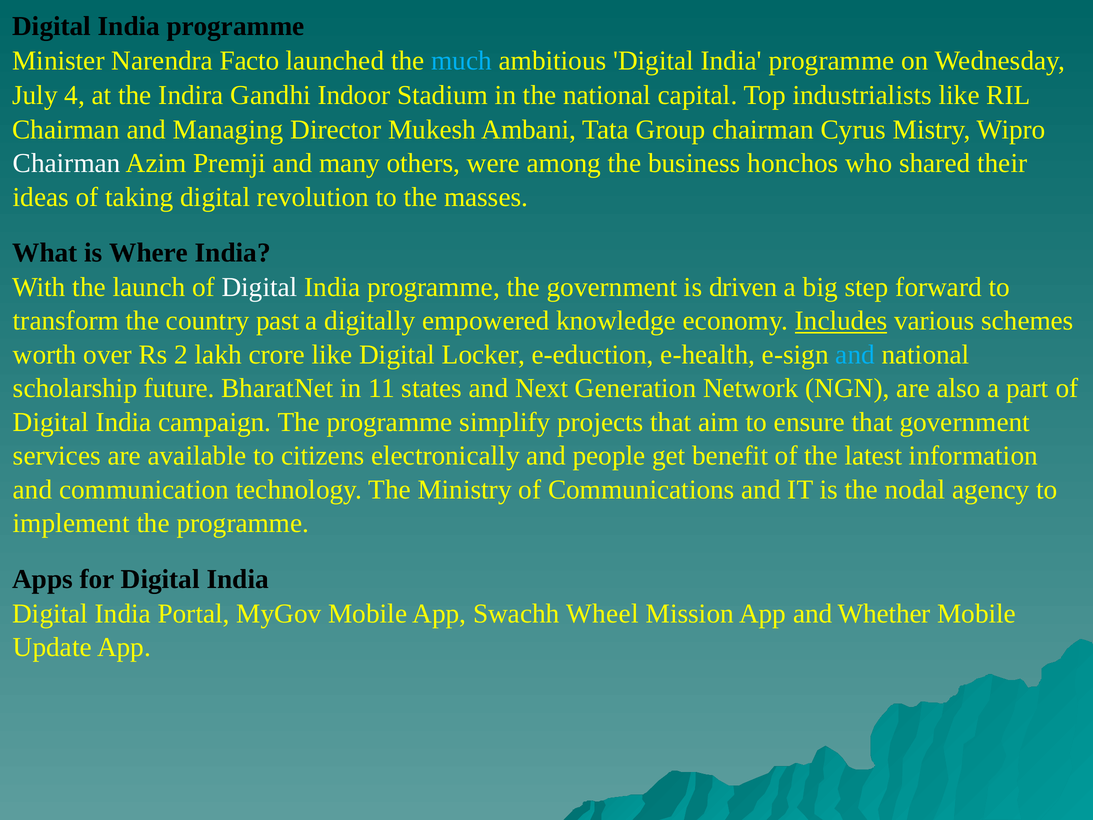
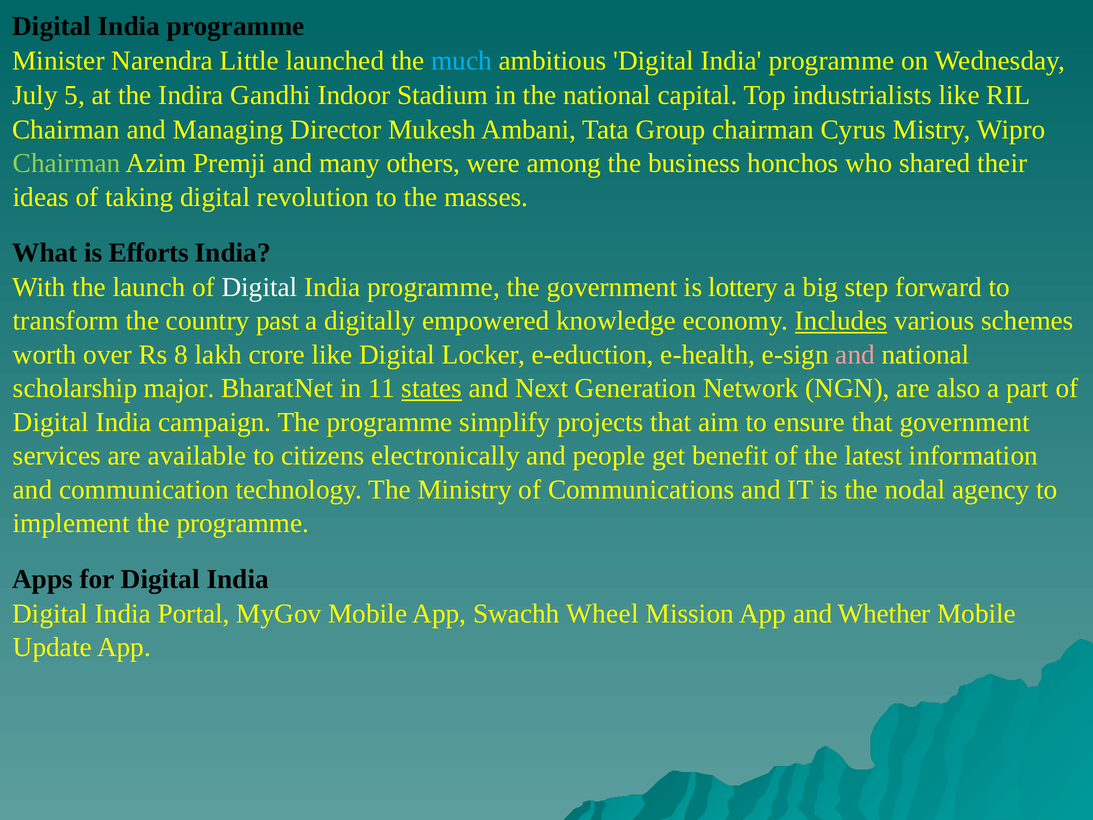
Facto: Facto -> Little (249, 61)
4: 4 -> 5 (75, 95)
Chairman colour: white -> light green (67, 163)
Where: Where -> Efforts (149, 253)
driven: driven -> lottery (743, 287)
2: 2 -> 8 (181, 355)
and colour: light blue -> pink (855, 355)
future: future -> major (179, 388)
states underline: none -> present (432, 388)
